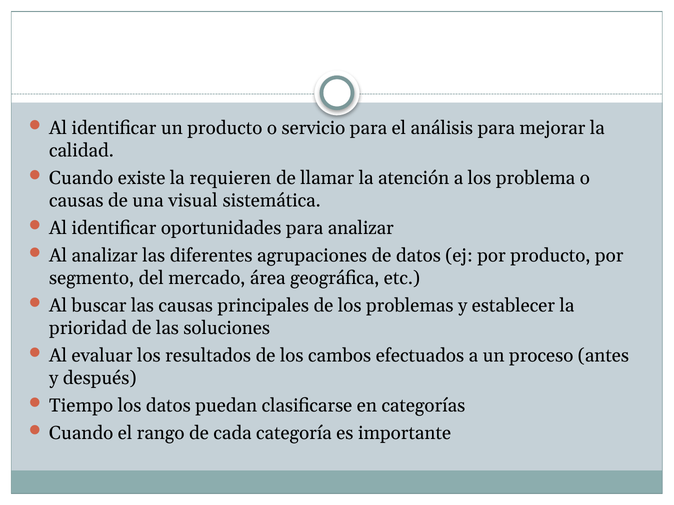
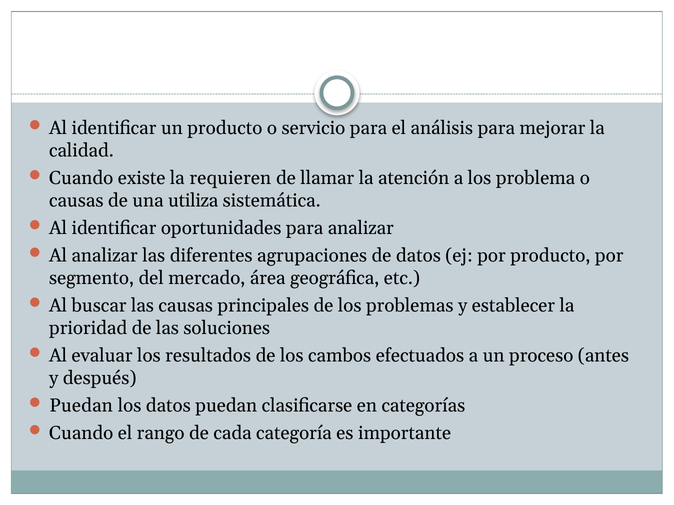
una visual: visual -> utiliza (193, 201)
Tiempo: Tiempo -> Puedan (81, 406)
